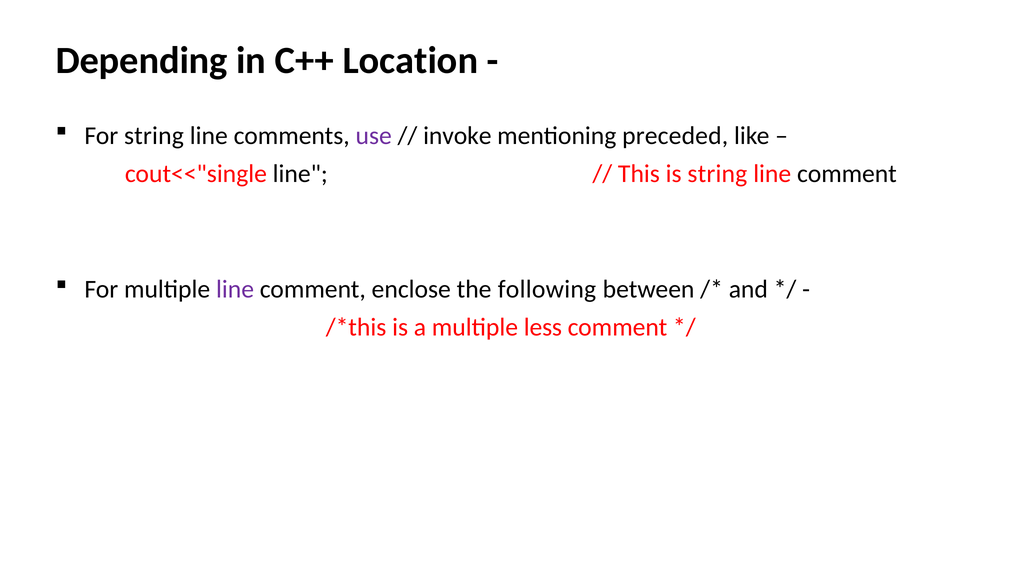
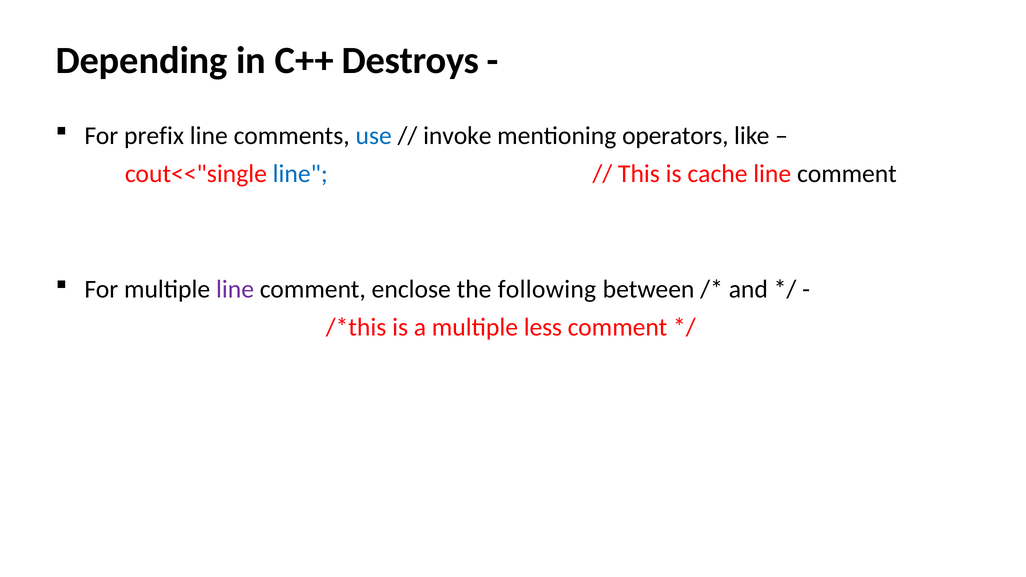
Location: Location -> Destroys (411, 60)
For string: string -> prefix (154, 136)
use colour: purple -> blue (374, 136)
preceded: preceded -> operators (675, 136)
line colour: black -> blue (300, 174)
is string: string -> cache (717, 174)
